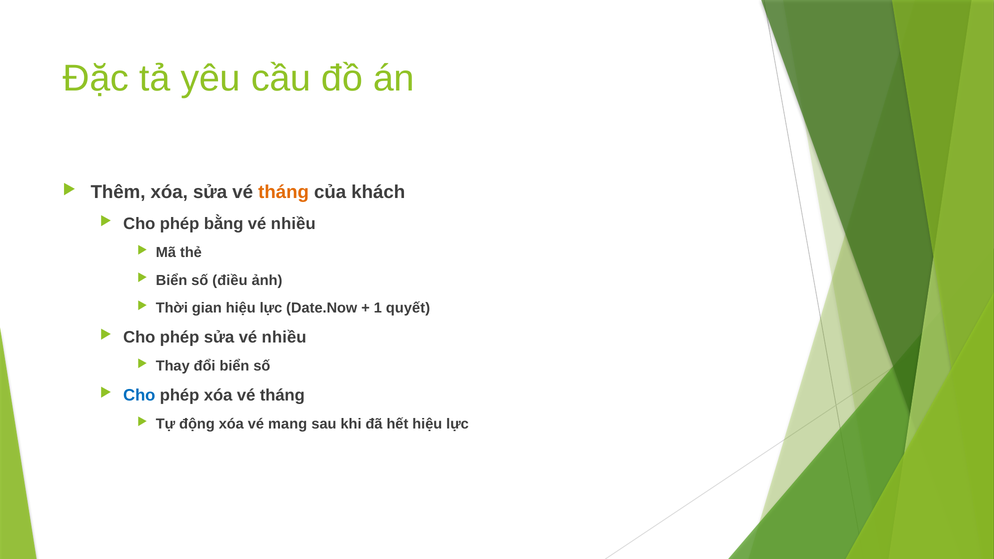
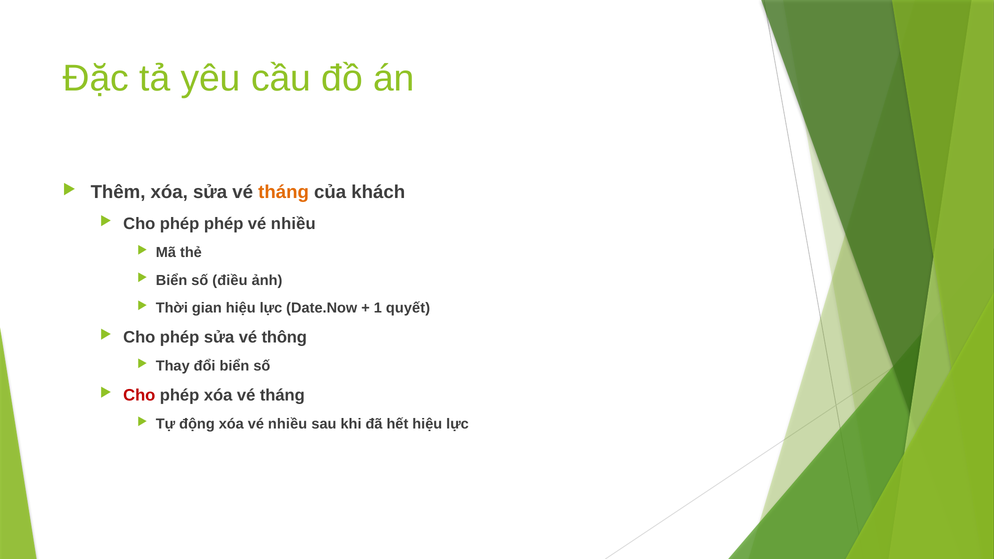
phép bằng: bằng -> phép (224, 224)
sửa vé nhiều: nhiều -> thông (284, 337)
Cho colour: blue -> red (139, 395)
xóa vé mang: mang -> nhiều (288, 424)
